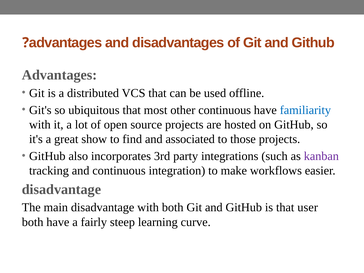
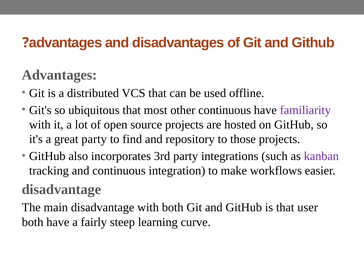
familiarity colour: blue -> purple (305, 110)
great show: show -> party (94, 139)
associated: associated -> repository (190, 139)
